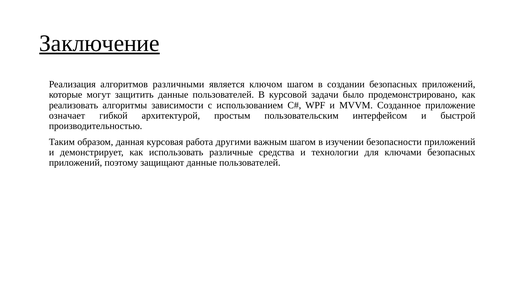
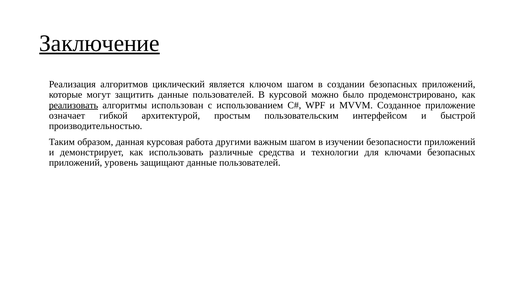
различными: различными -> циклический (179, 84)
задачи: задачи -> можно (325, 95)
реализовать underline: none -> present (74, 105)
зависимости: зависимости -> использован (177, 105)
поэтому: поэтому -> уровень (121, 163)
